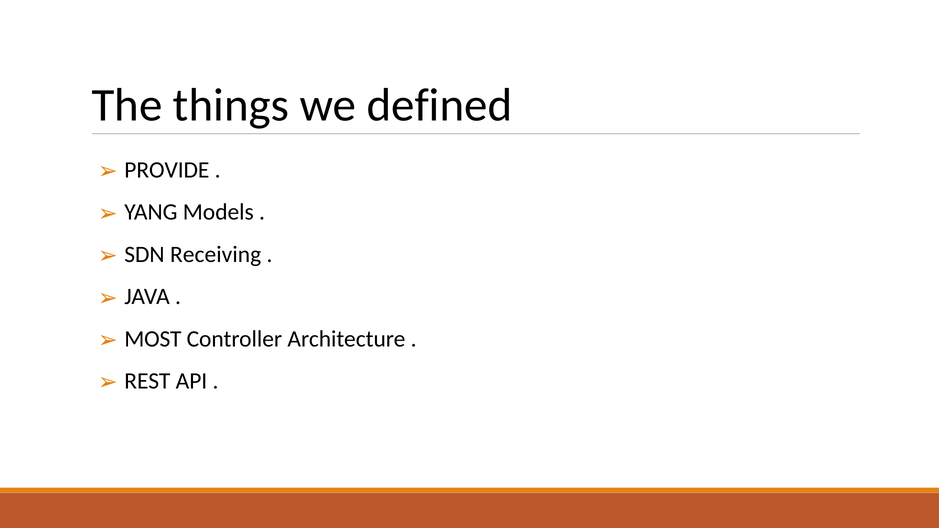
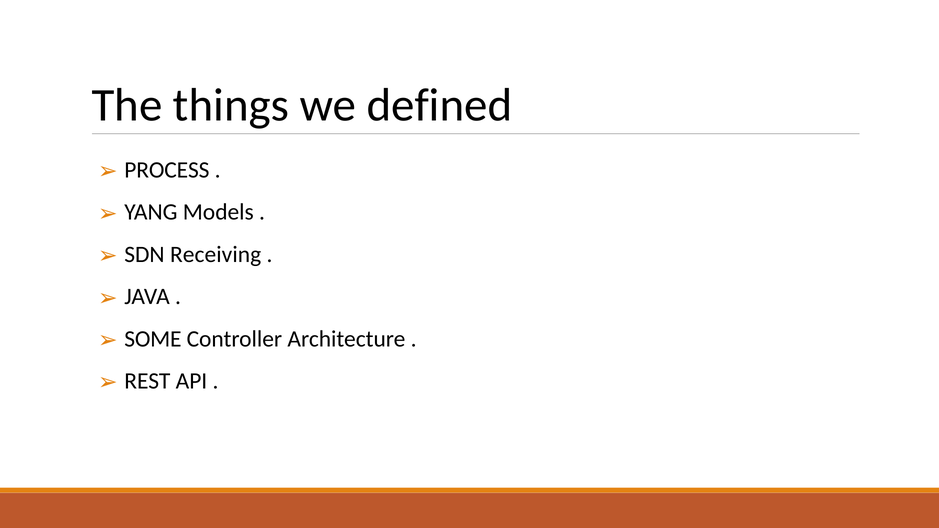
PROVIDE: PROVIDE -> PROCESS (167, 170)
MOST: MOST -> SOME (153, 339)
